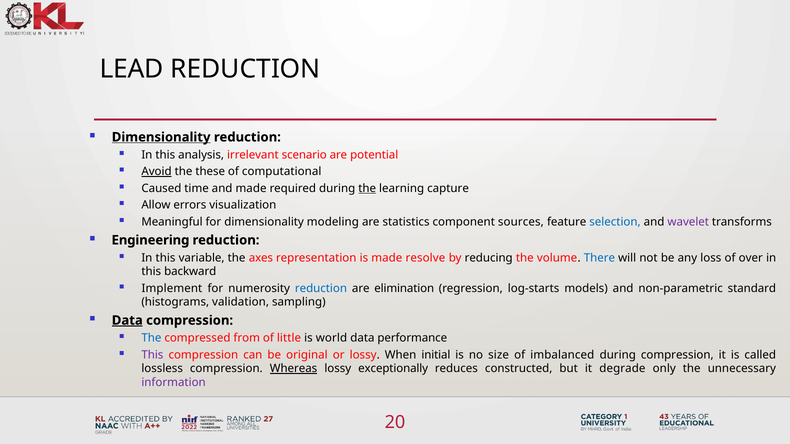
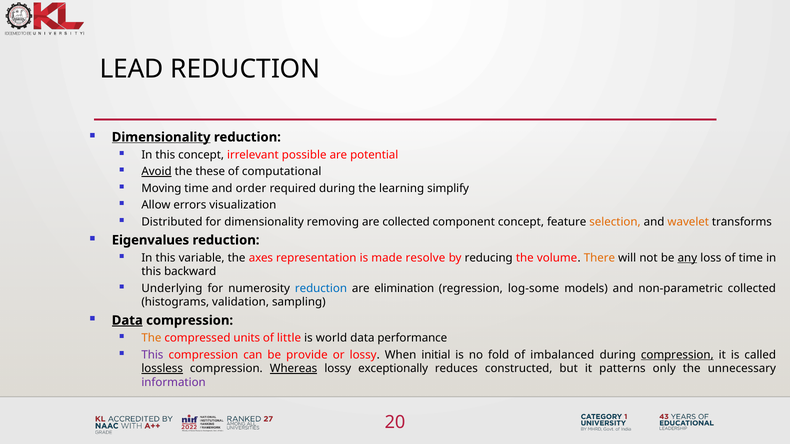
this analysis: analysis -> concept (201, 155)
scenario: scenario -> possible (304, 155)
Caused: Caused -> Moving (161, 189)
and made: made -> order (251, 189)
the underline: present -> none (367, 189)
capture: capture -> simplify (448, 189)
Meaningful: Meaningful -> Distributed (172, 222)
modeling: modeling -> removing (333, 222)
are statistics: statistics -> collected (406, 222)
component sources: sources -> concept (521, 222)
selection colour: blue -> orange (615, 222)
wavelet colour: purple -> orange (688, 222)
Engineering: Engineering -> Eigenvalues (150, 240)
There colour: blue -> orange (599, 258)
any underline: none -> present (687, 258)
of over: over -> time (751, 258)
Implement: Implement -> Underlying (172, 289)
log-starts: log-starts -> log-some (534, 289)
non-parametric standard: standard -> collected (752, 289)
The colour: blue -> orange (151, 338)
from: from -> units (247, 338)
original: original -> provide (307, 355)
size: size -> fold (499, 355)
compression underline: none -> present (677, 355)
lossless underline: none -> present (162, 369)
degrade: degrade -> patterns (622, 369)
